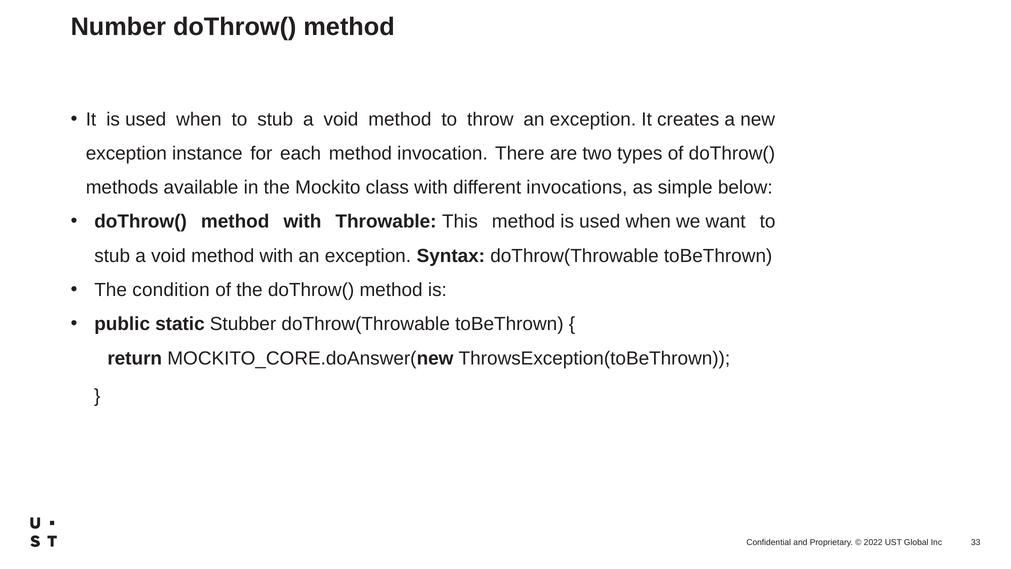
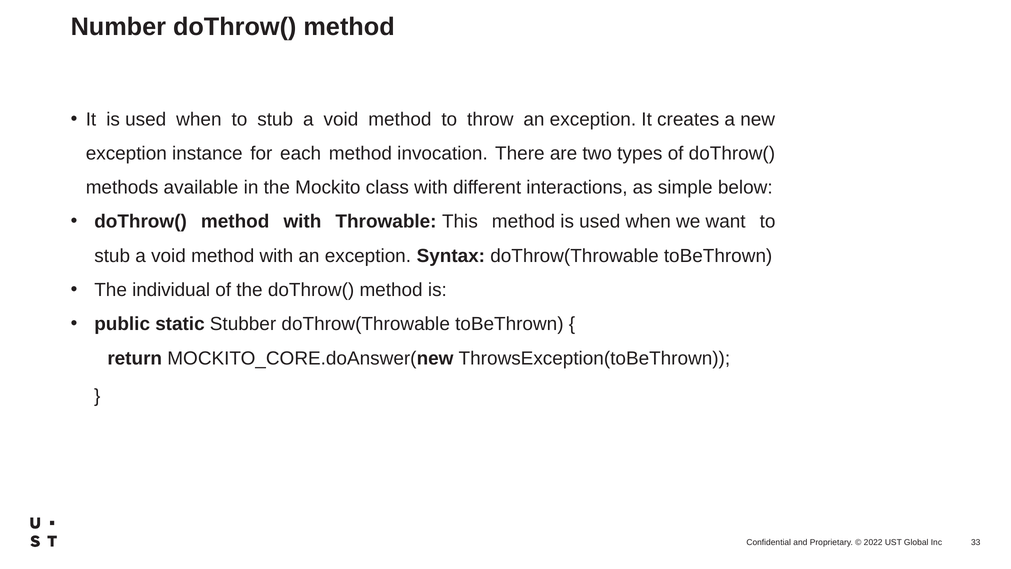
invocations: invocations -> interactions (577, 187)
condition: condition -> individual (171, 290)
